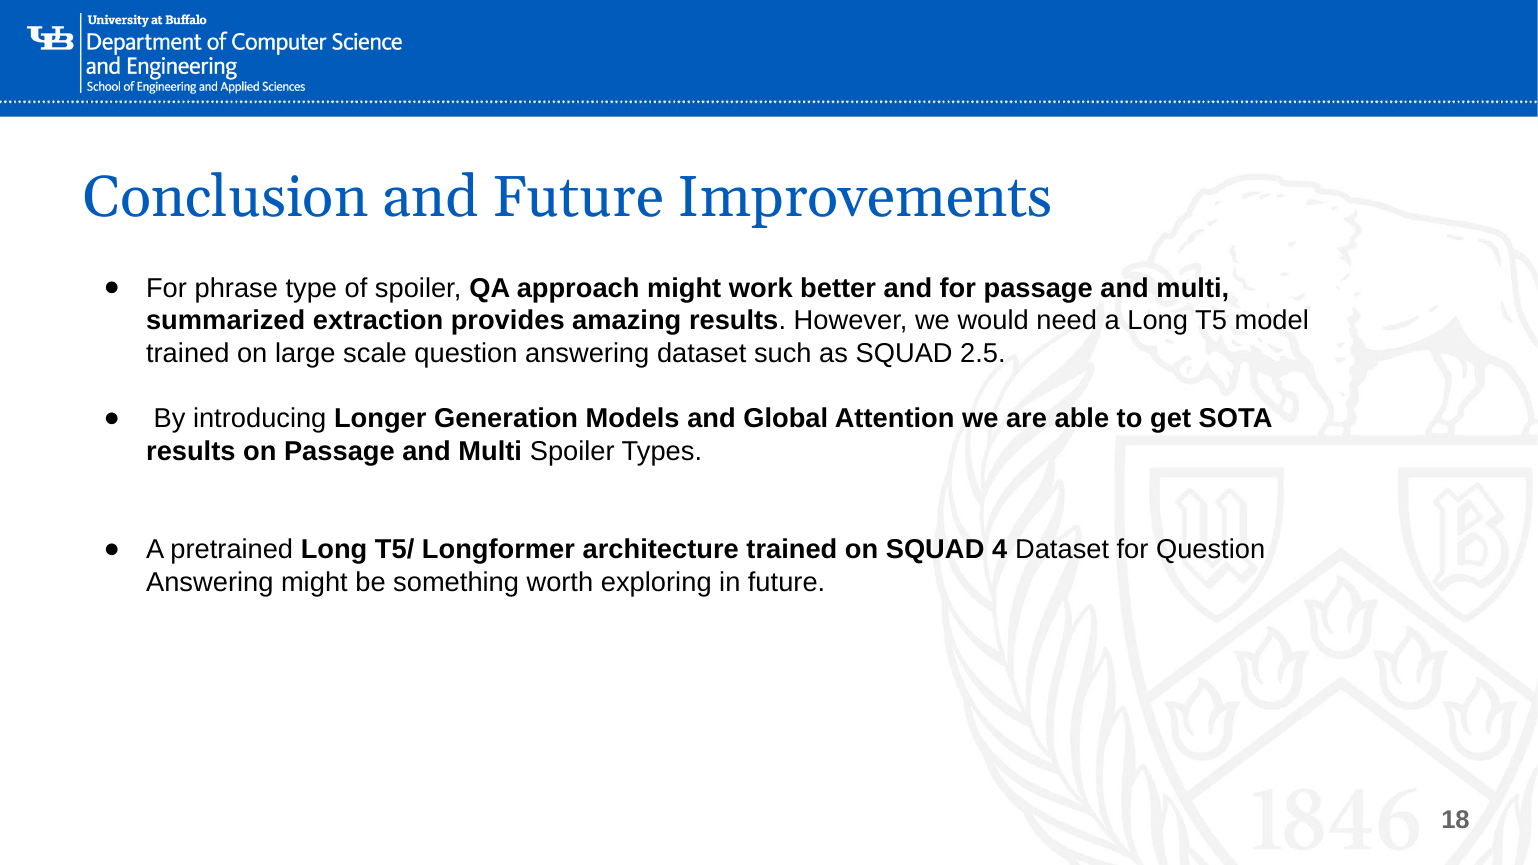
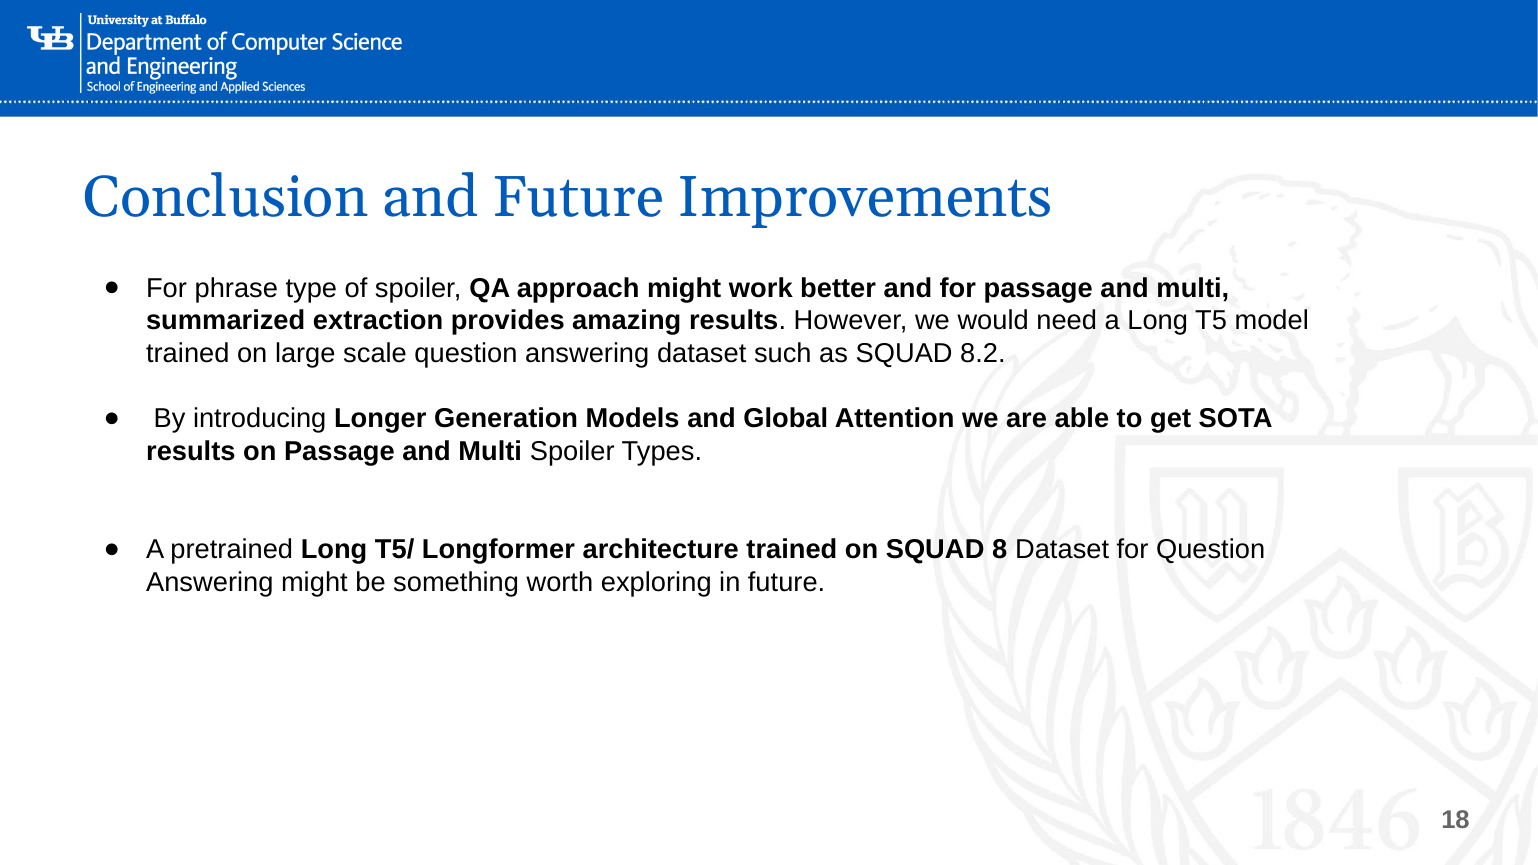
2.5: 2.5 -> 8.2 (983, 354)
4: 4 -> 8 (1000, 550)
